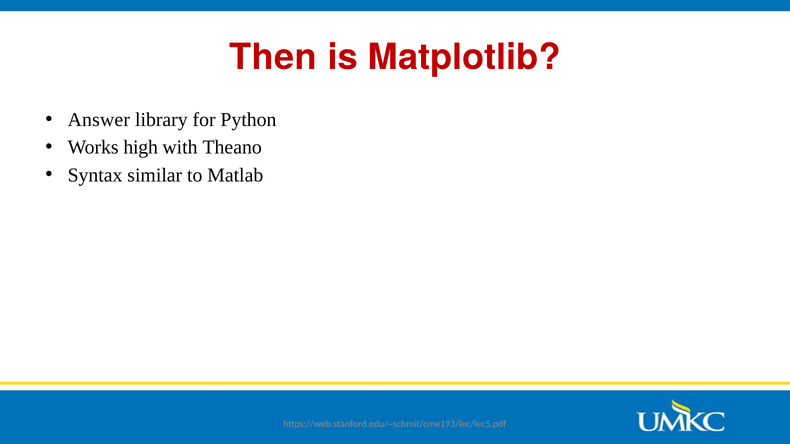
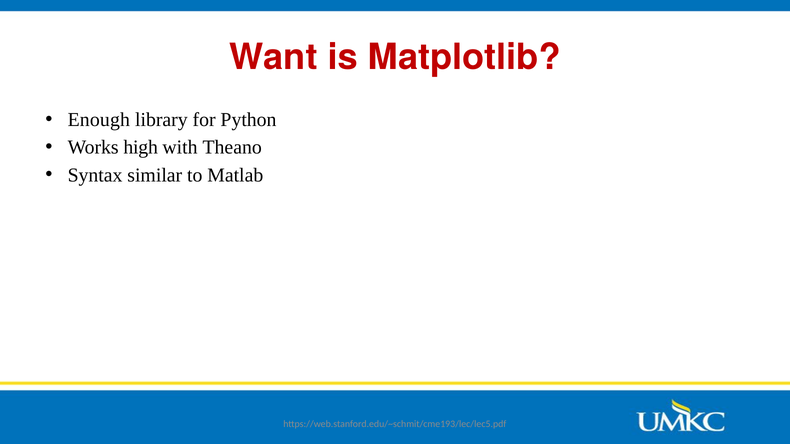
Then: Then -> Want (273, 57)
Answer: Answer -> Enough (99, 120)
